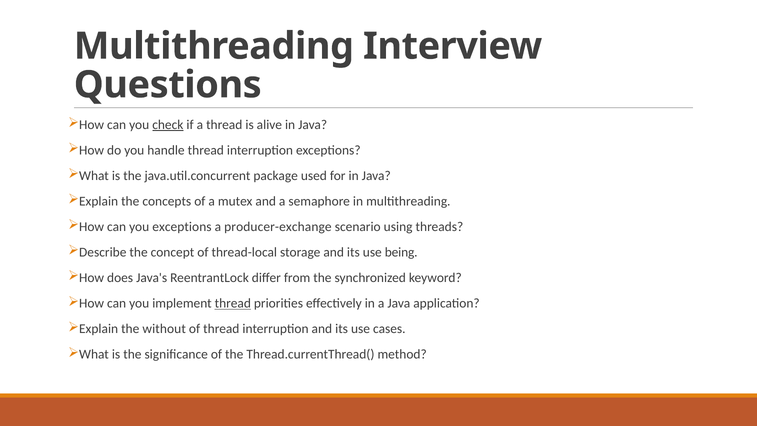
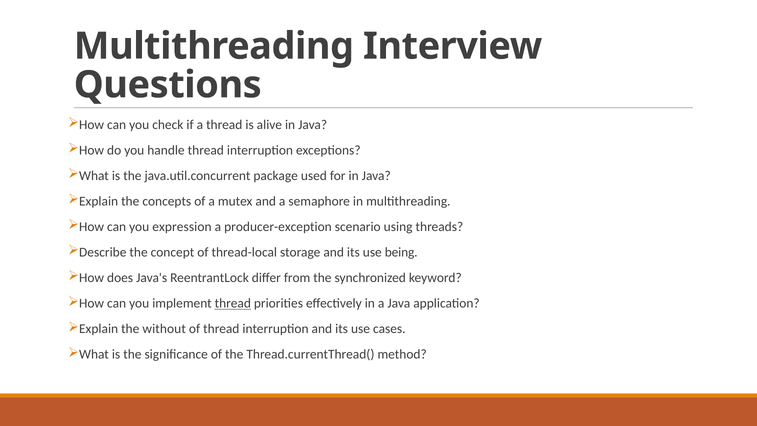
check underline: present -> none (168, 125)
you exceptions: exceptions -> expression (182, 227)
producer-exchange: producer-exchange -> producer-exception (278, 227)
